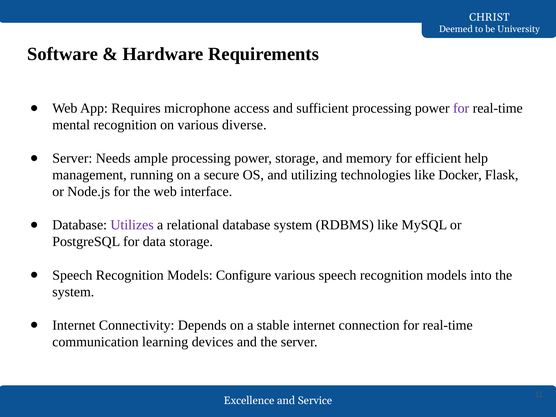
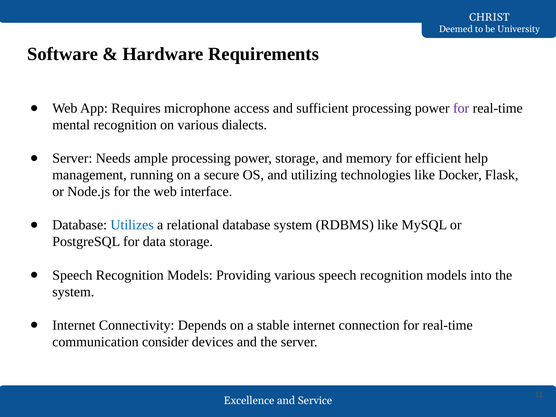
diverse: diverse -> dialects (244, 125)
Utilizes colour: purple -> blue (132, 225)
Configure: Configure -> Providing (243, 275)
learning: learning -> consider (165, 342)
